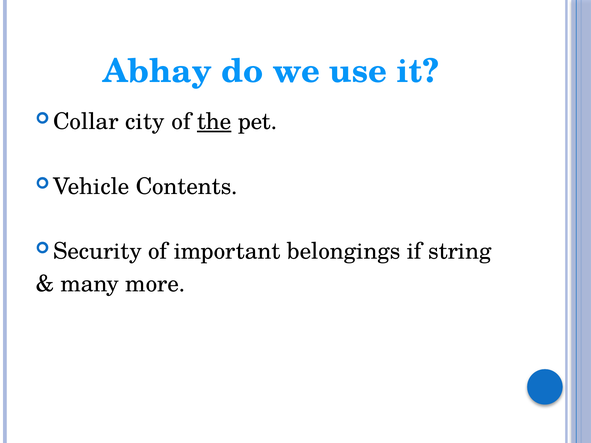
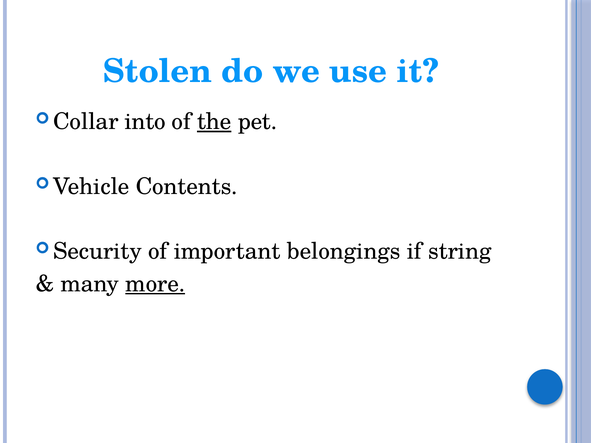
Abhay: Abhay -> Stolen (157, 71)
city: city -> into (145, 122)
more underline: none -> present (155, 284)
